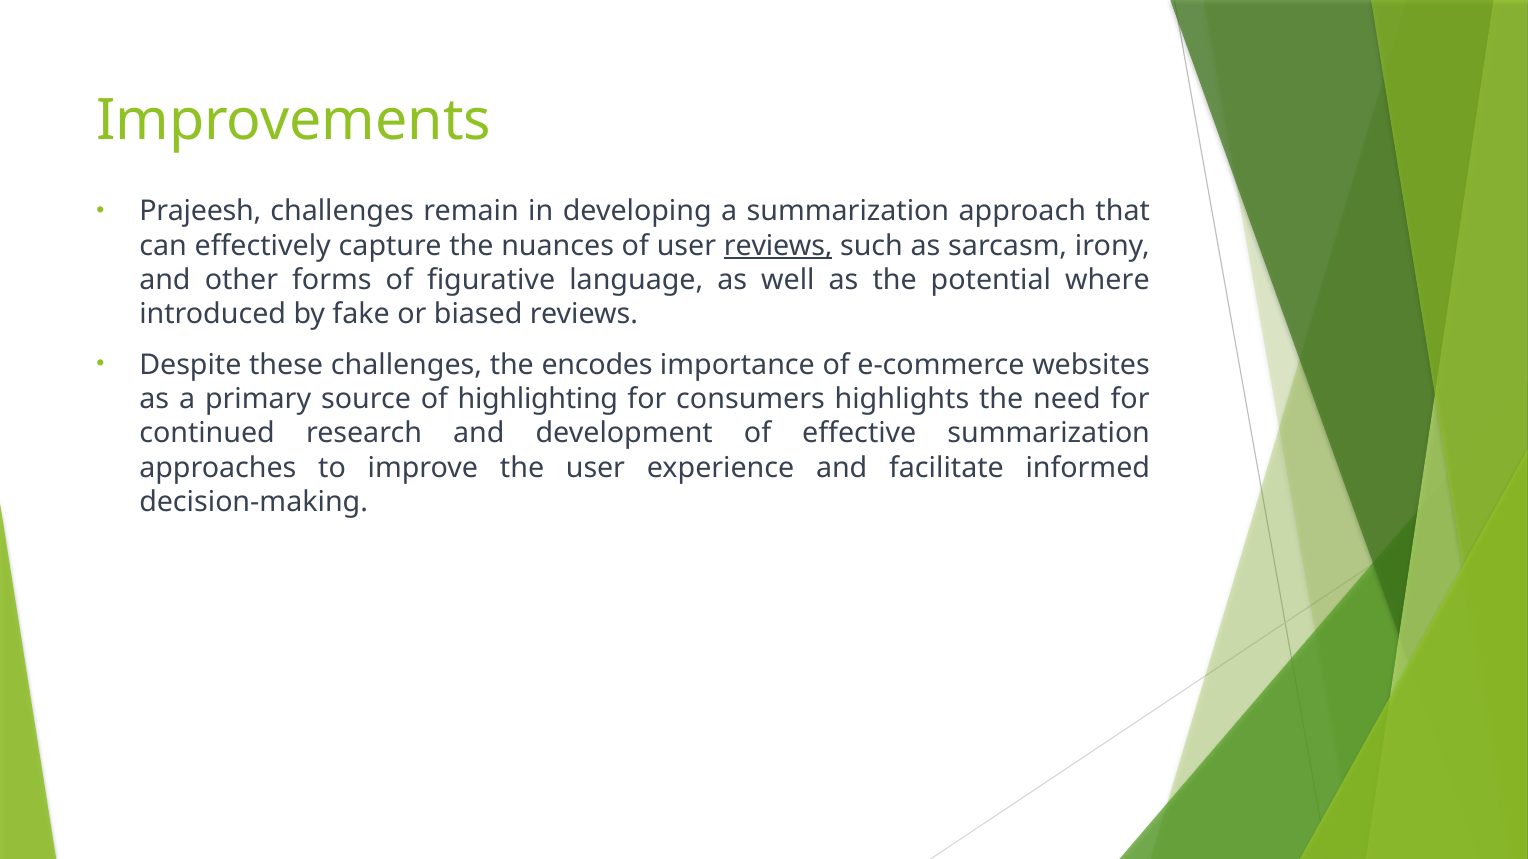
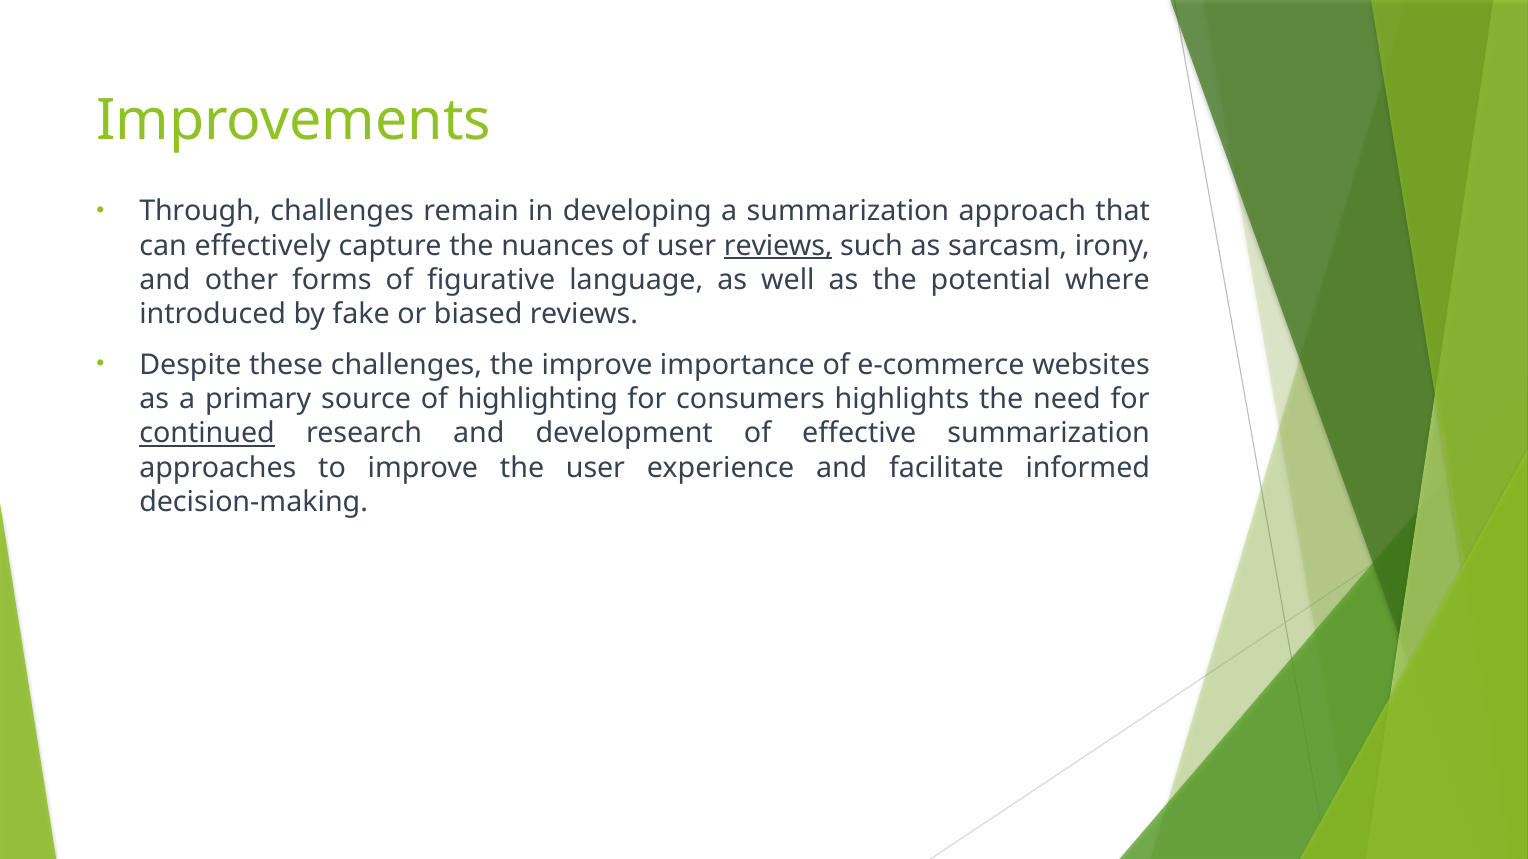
Prajeesh: Prajeesh -> Through (200, 211)
the encodes: encodes -> improve (597, 365)
continued underline: none -> present (207, 434)
